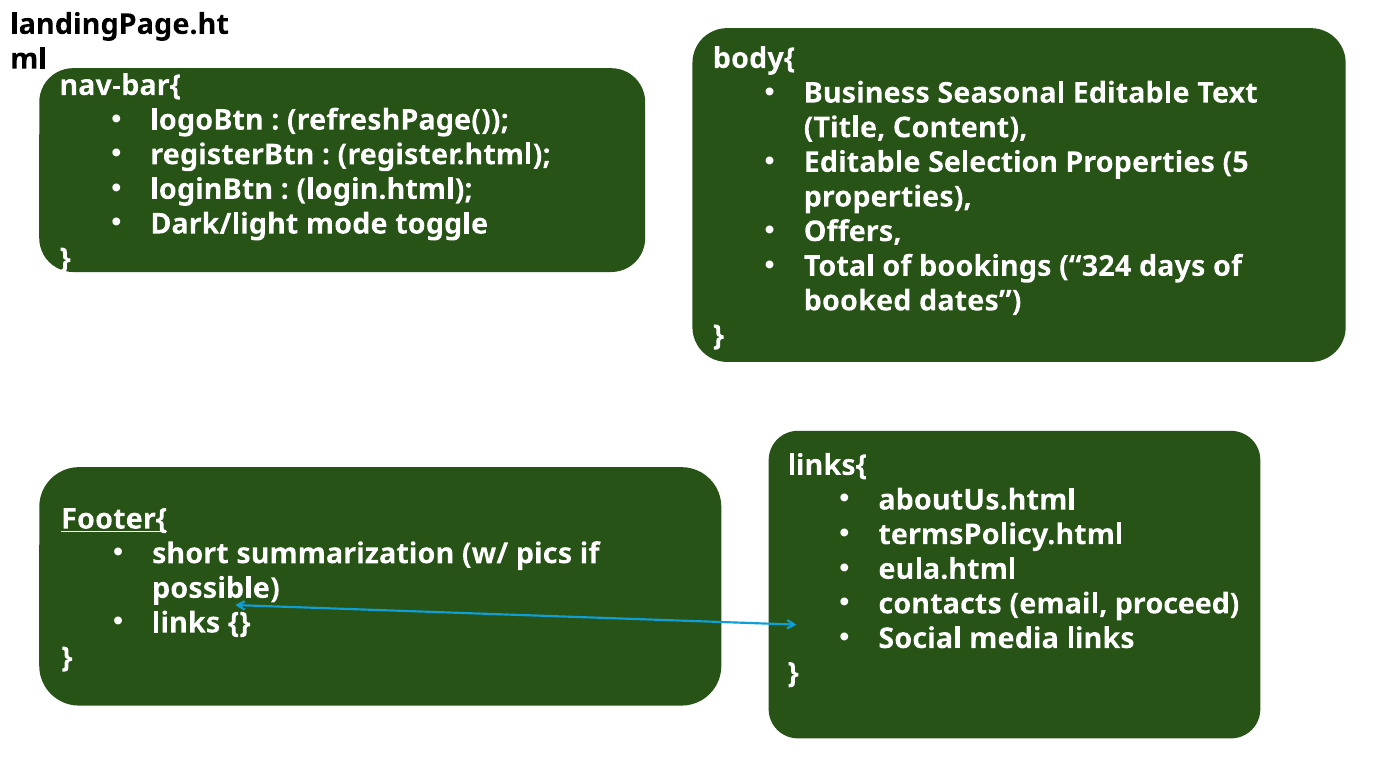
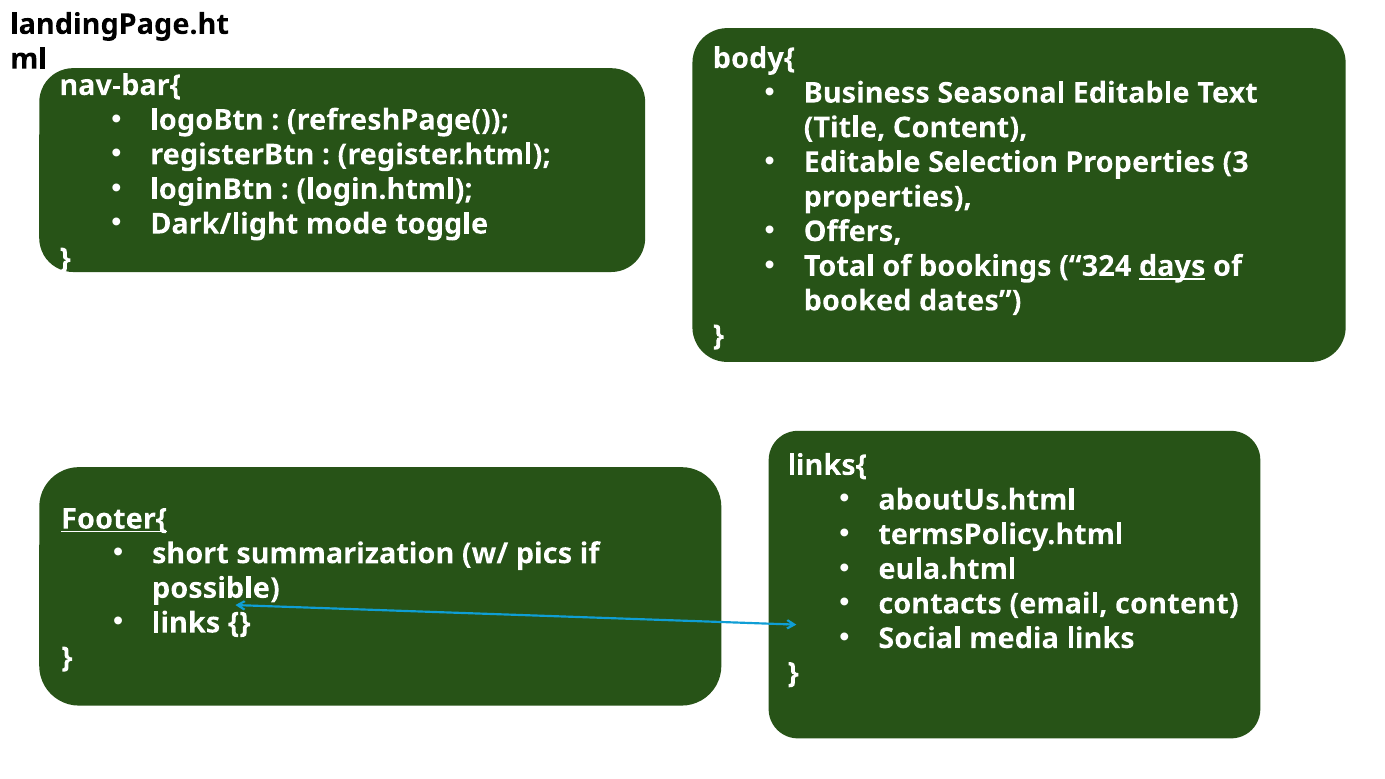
5: 5 -> 3 (1236, 162)
days underline: none -> present (1172, 266)
email proceed: proceed -> content (1177, 604)
